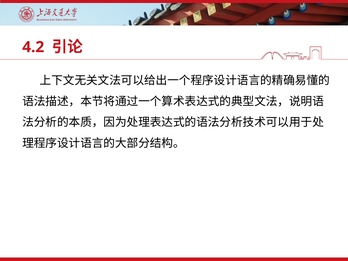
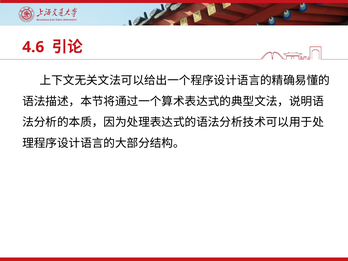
4.2: 4.2 -> 4.6 (33, 47)
